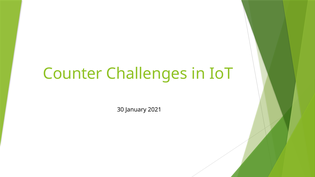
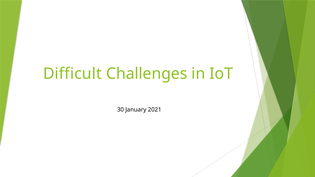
Counter: Counter -> Difficult (72, 74)
